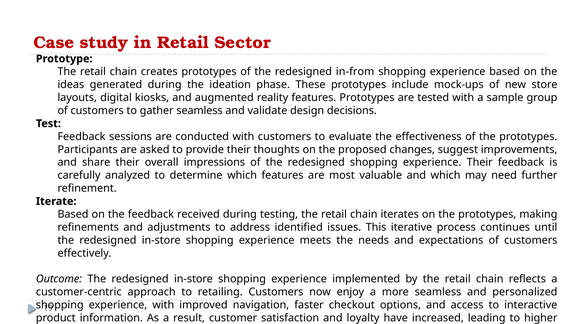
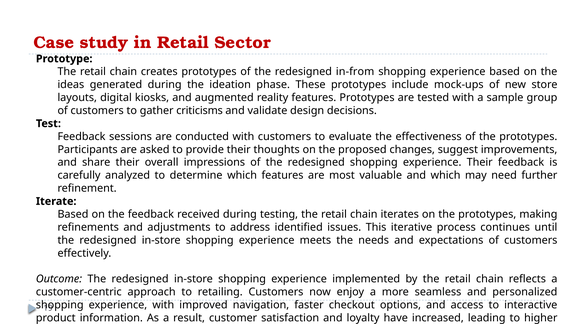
gather seamless: seamless -> criticisms (200, 111)
